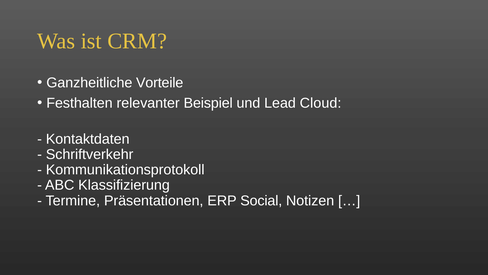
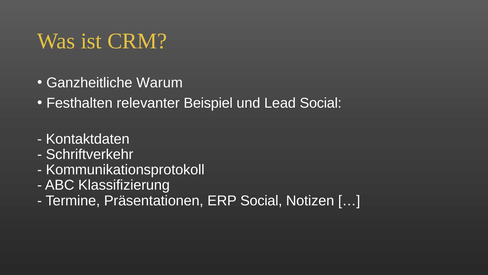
Vorteile: Vorteile -> Warum (160, 83)
Lead Cloud: Cloud -> Social (321, 103)
